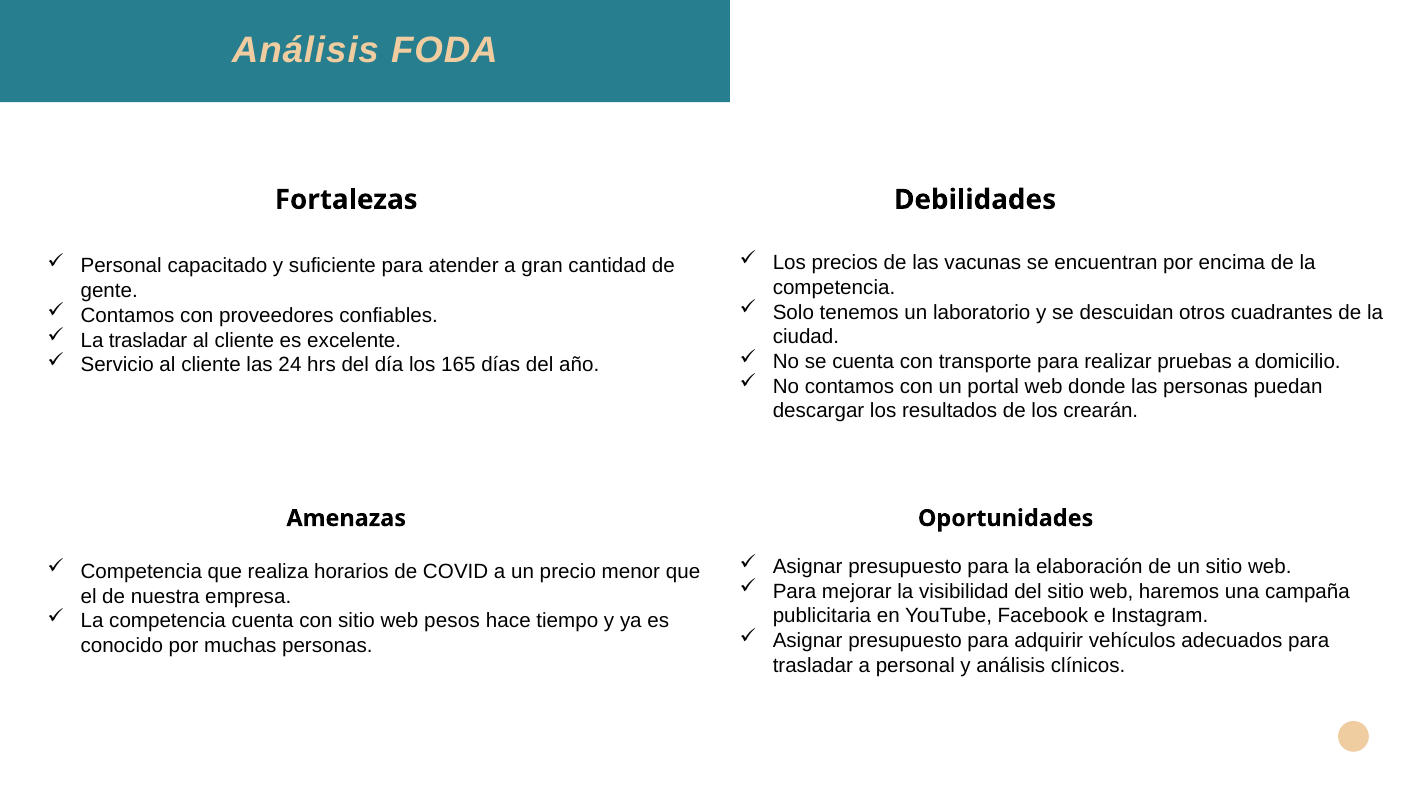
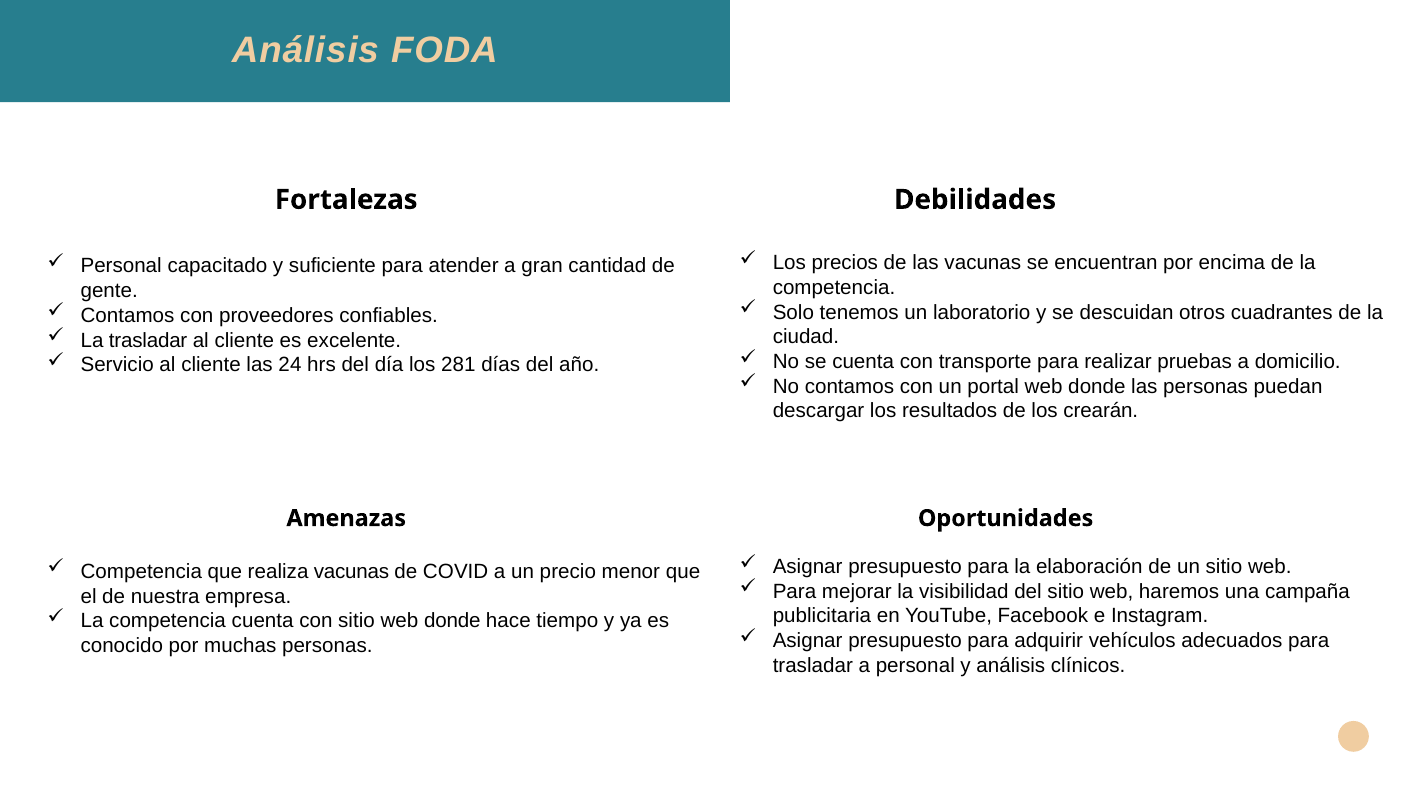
165: 165 -> 281 (458, 365)
realiza horarios: horarios -> vacunas (352, 571)
sitio web pesos: pesos -> donde (452, 621)
